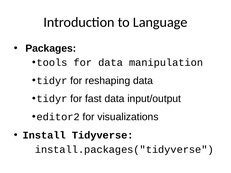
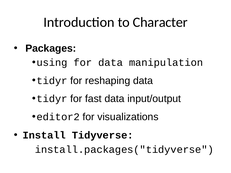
Language: Language -> Character (160, 22)
tools: tools -> using (52, 63)
